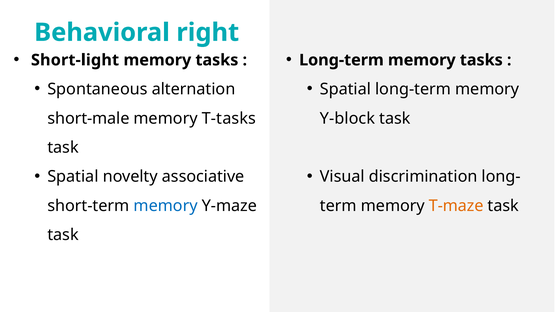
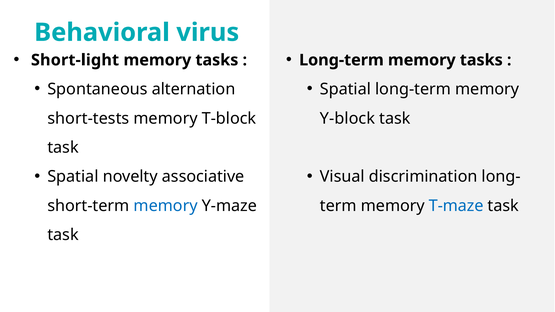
right: right -> virus (208, 32)
short-male: short-male -> short-tests (88, 118)
T-tasks: T-tasks -> T-block (229, 118)
T-maze colour: orange -> blue (456, 206)
